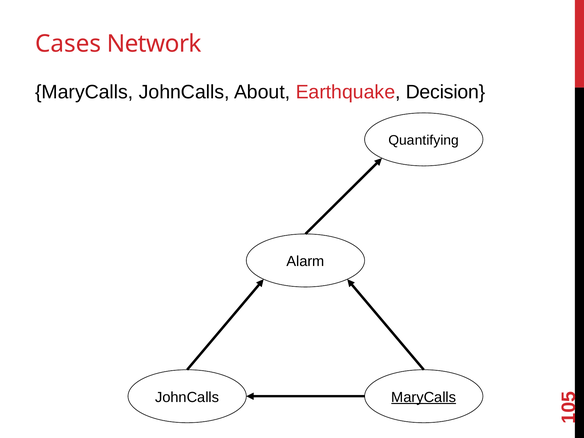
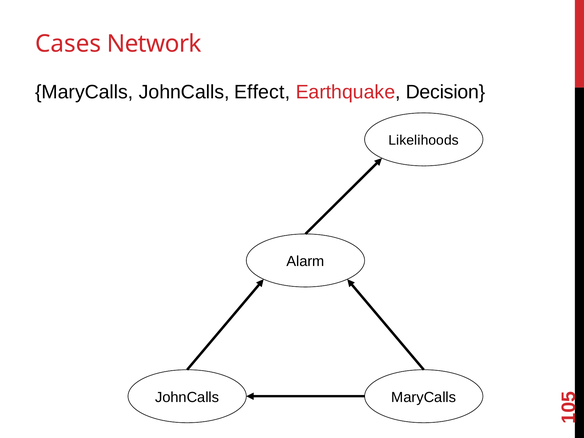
About: About -> Effect (262, 92)
Quantifying: Quantifying -> Likelihoods (424, 140)
MaryCalls underline: present -> none (424, 397)
